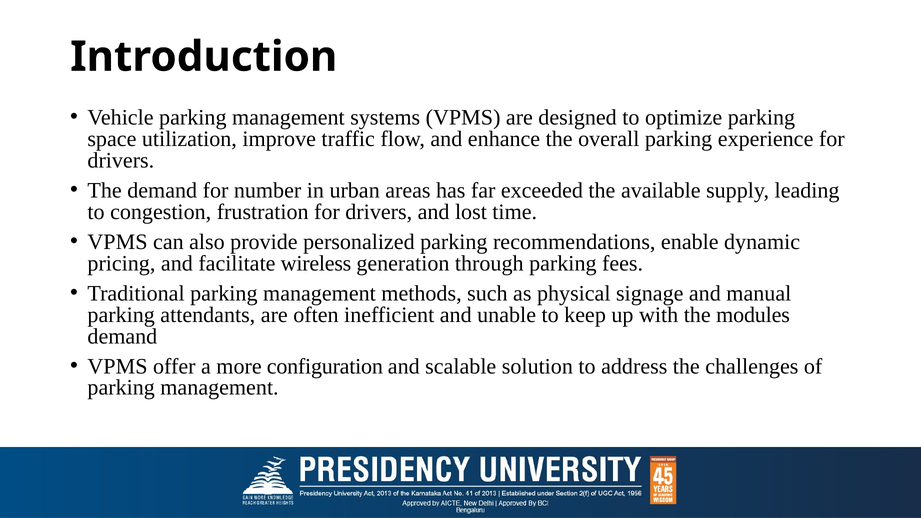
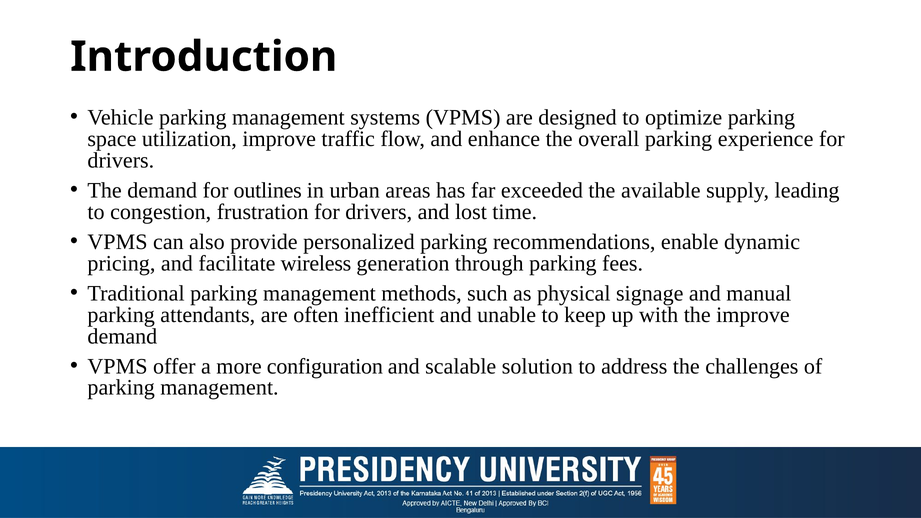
number: number -> outlines (268, 190)
the modules: modules -> improve (753, 315)
